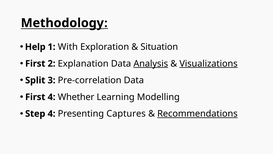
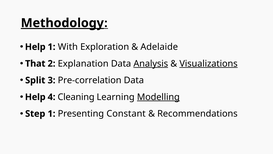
Methodology underline: none -> present (62, 23)
Situation: Situation -> Adelaide (159, 47)
First: First -> That (35, 63)
First: First -> Help (35, 97)
Whether: Whether -> Cleaning (76, 97)
Modelling underline: none -> present (158, 97)
Step 4: 4 -> 1 (52, 113)
Captures: Captures -> Constant (126, 113)
Recommendations underline: present -> none (197, 113)
